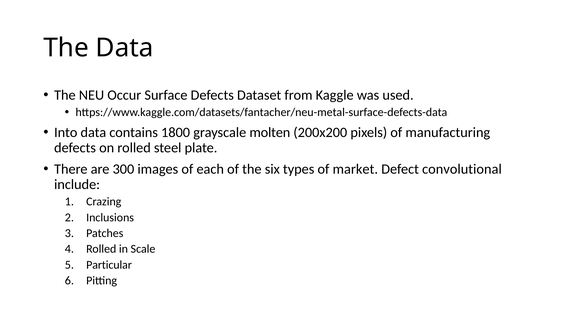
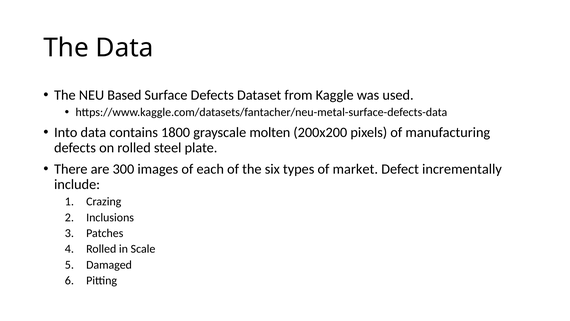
Occur: Occur -> Based (124, 95)
convolutional: convolutional -> incrementally (462, 169)
Particular: Particular -> Damaged (109, 265)
